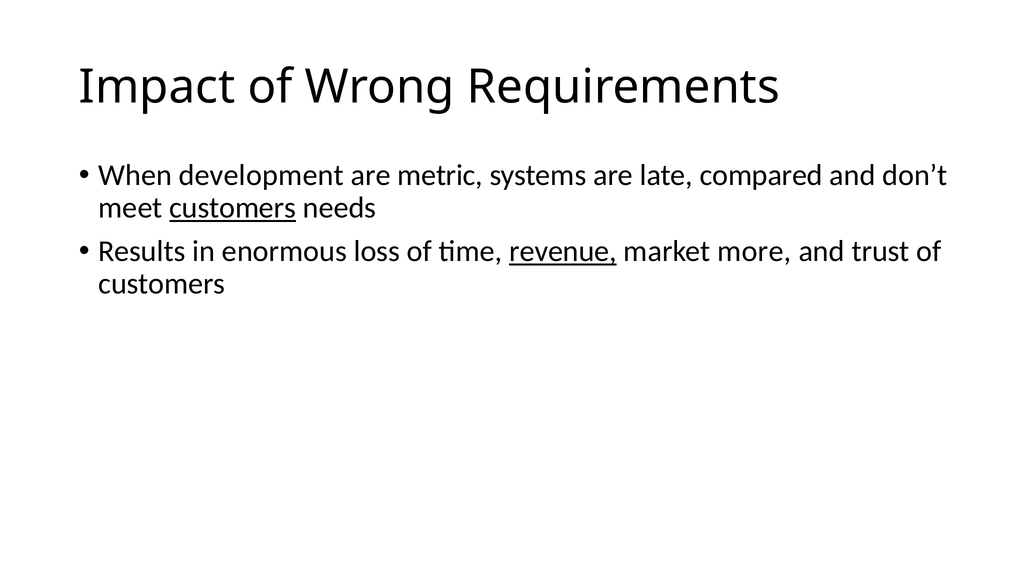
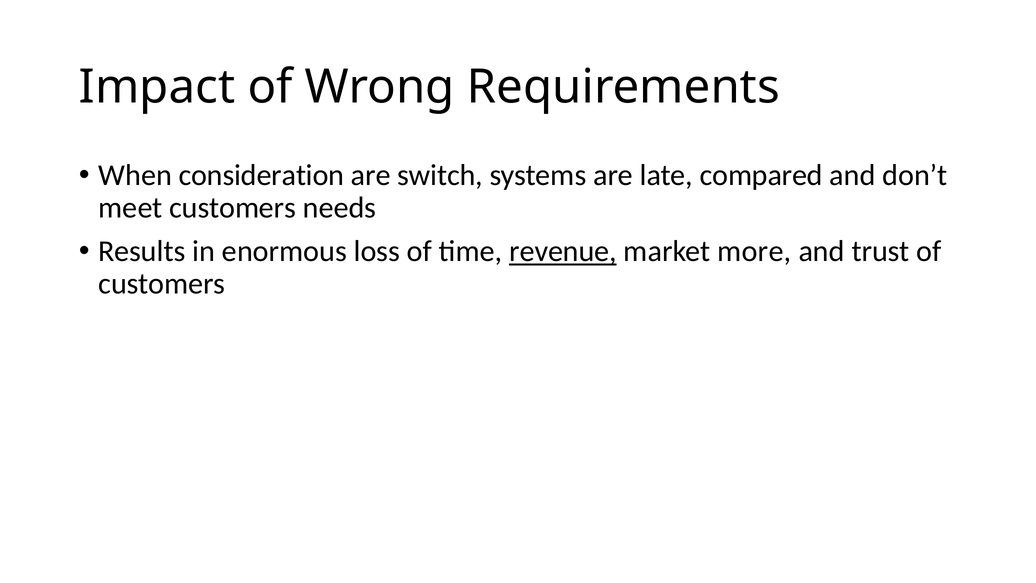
development: development -> consideration (261, 175)
metric: metric -> switch (440, 175)
customers underline: present -> none (233, 208)
